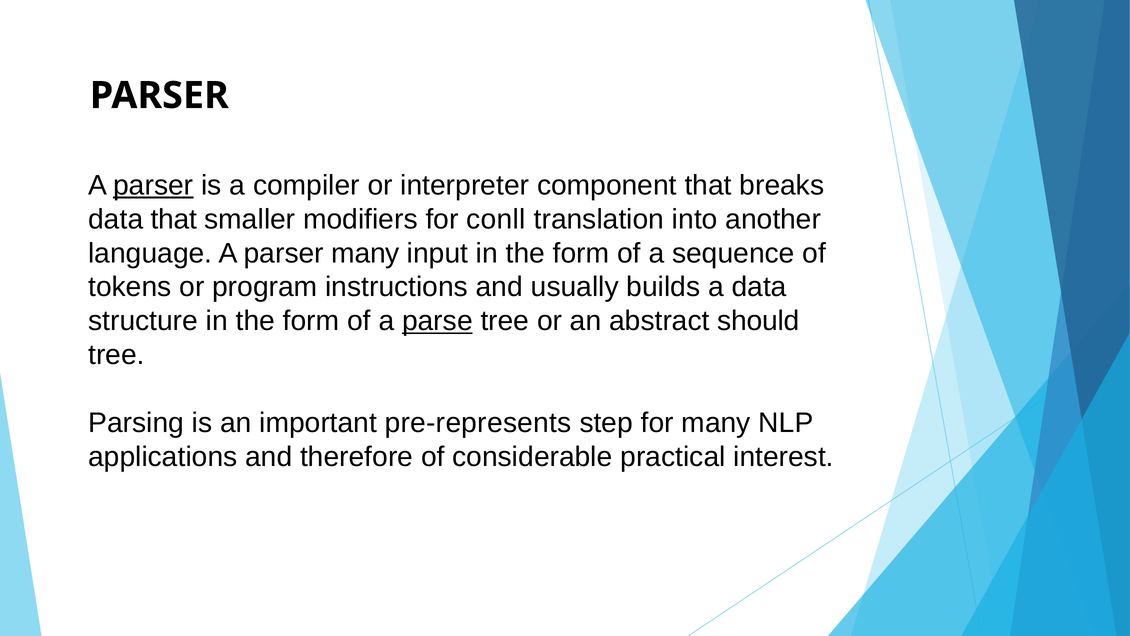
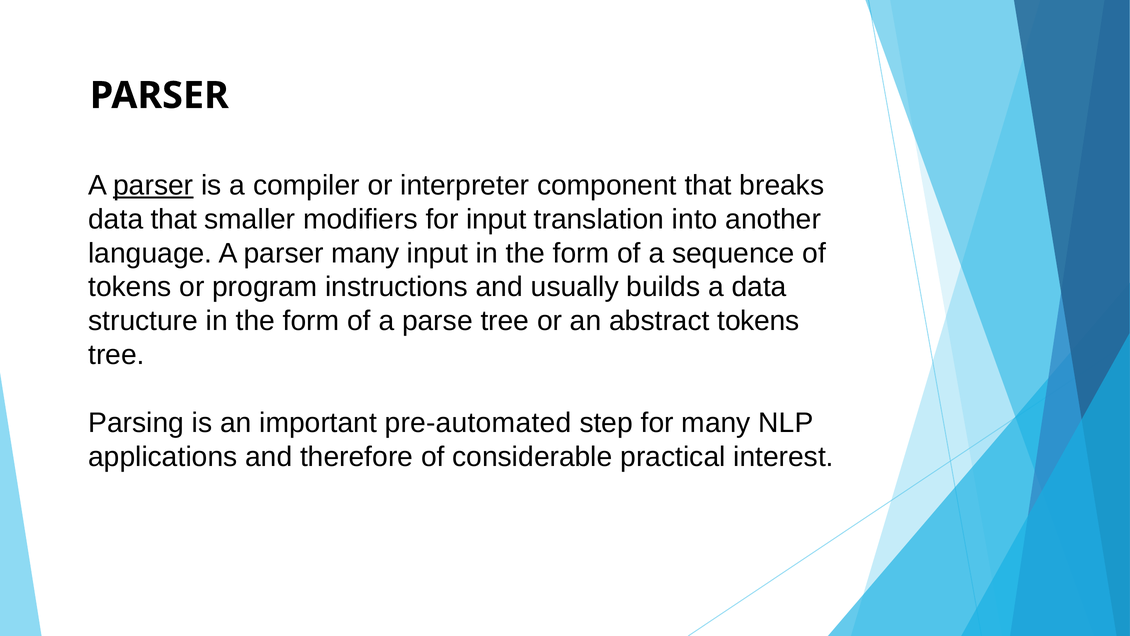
for conll: conll -> input (496, 219)
parse underline: present -> none (437, 321)
abstract should: should -> tokens (758, 321)
pre-represents: pre-represents -> pre-automated (478, 423)
